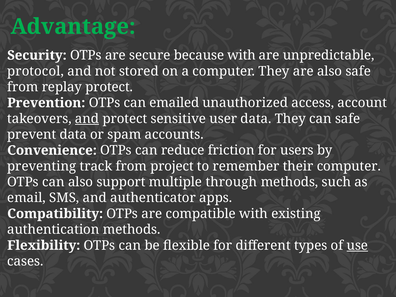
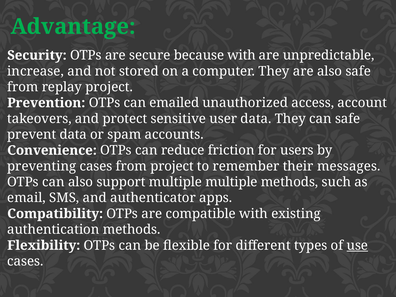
protocol: protocol -> increase (36, 71)
replay protect: protect -> project (109, 87)
and underline: present -> none (87, 119)
preventing track: track -> cases (96, 166)
their computer: computer -> messages (349, 166)
multiple through: through -> multiple (231, 182)
